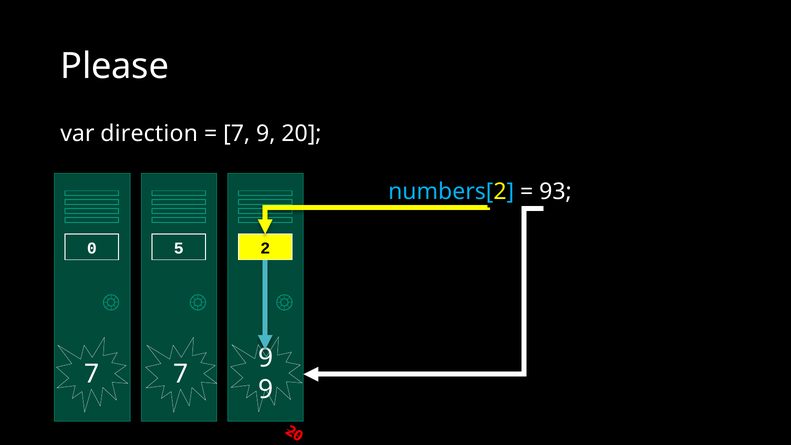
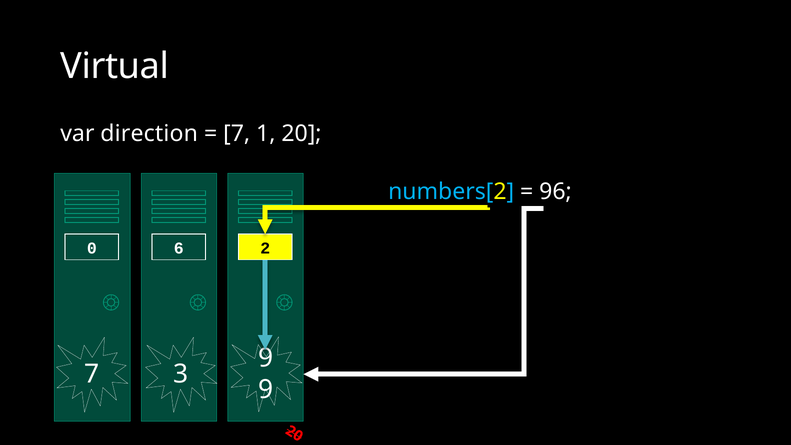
Please: Please -> Virtual (115, 66)
9: 9 -> 1 (266, 134)
93: 93 -> 96 (555, 192)
5: 5 -> 6 (179, 248)
7 7: 7 -> 3 (181, 374)
